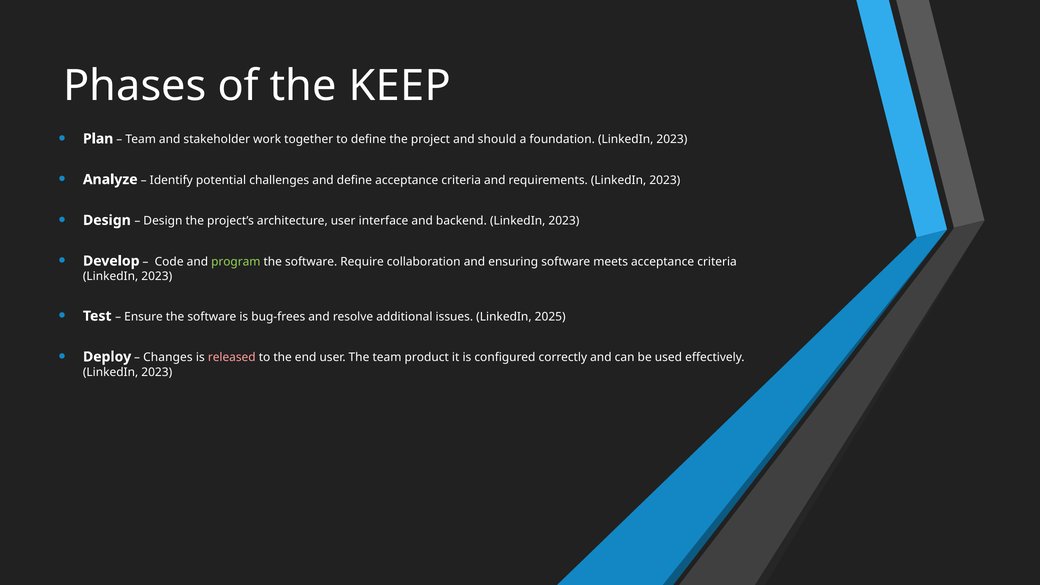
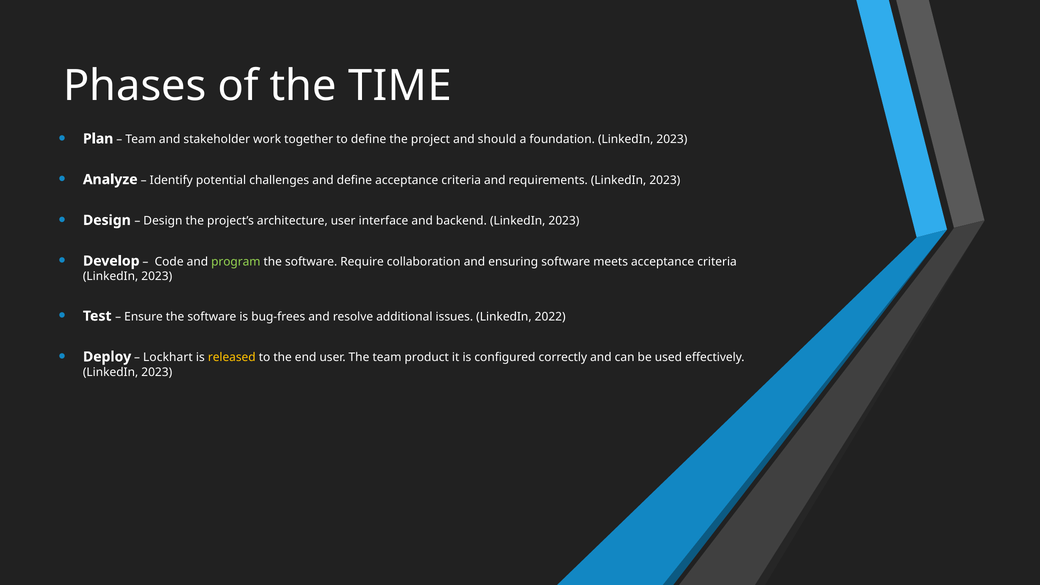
KEEP: KEEP -> TIME (400, 86)
2025: 2025 -> 2022 (550, 317)
Changes: Changes -> Lockhart (168, 358)
released colour: pink -> yellow (232, 358)
